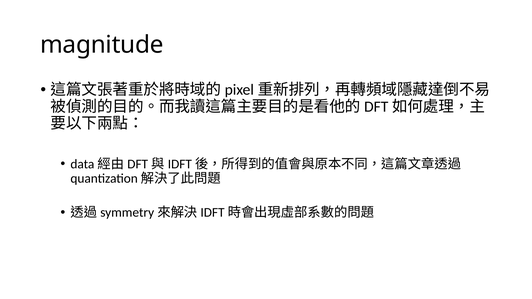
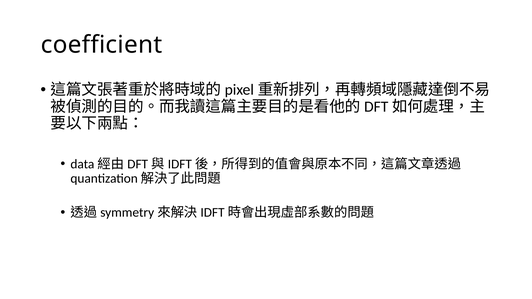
magnitude: magnitude -> coefficient (102, 45)
